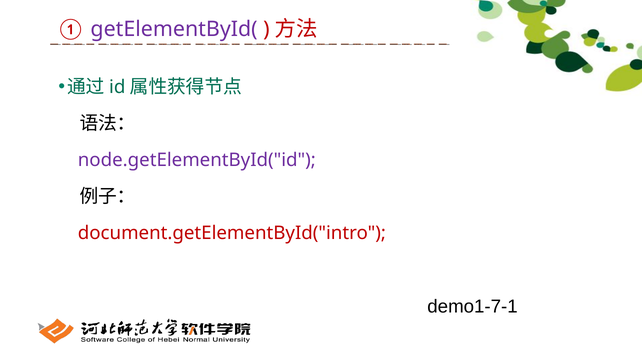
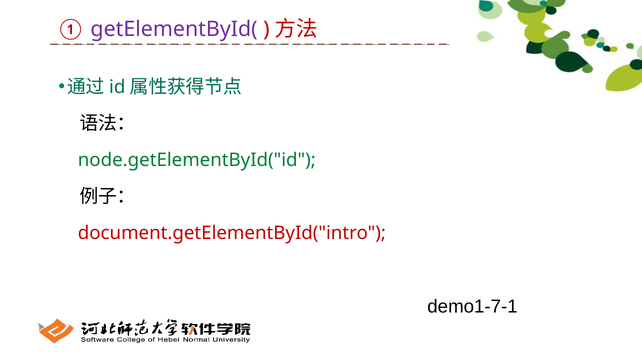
node.getElementById("id colour: purple -> green (197, 160)
